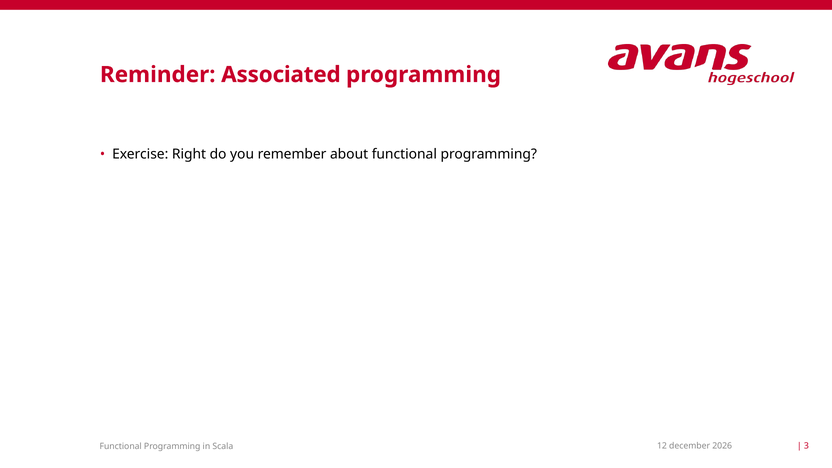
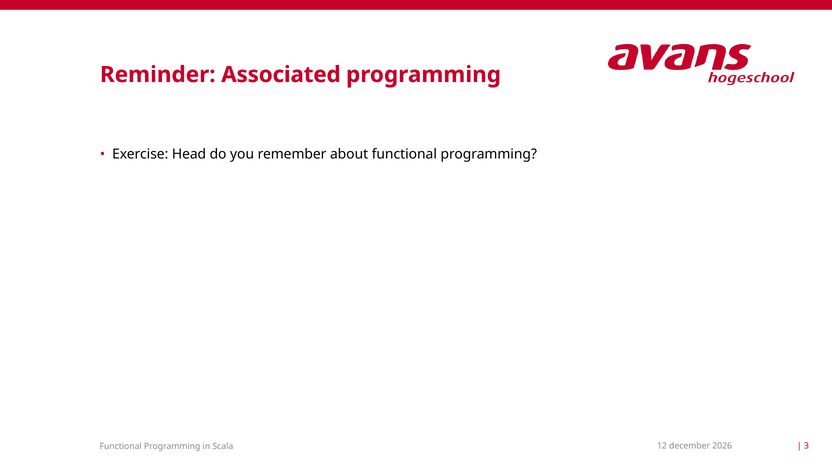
Right: Right -> Head (189, 154)
